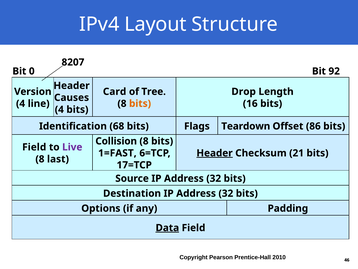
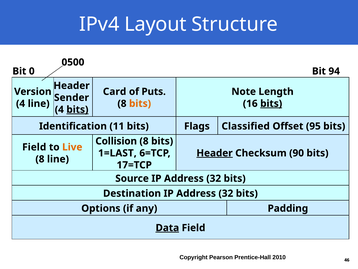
8207: 8207 -> 0500 (73, 62)
92: 92 -> 94 (334, 71)
Tree: Tree -> Puts (154, 91)
Drop: Drop -> Note (244, 91)
Causes: Causes -> Sender (72, 97)
bits underline: none -> present (271, 103)
bits underline: none -> present (77, 109)
68: 68 -> 11 (117, 126)
Teardown: Teardown -> Classified (246, 126)
86: 86 -> 95 (313, 126)
Live colour: purple -> orange (72, 147)
1=FAST: 1=FAST -> 1=LAST (117, 153)
21: 21 -> 90 (297, 153)
8 last: last -> line (58, 159)
